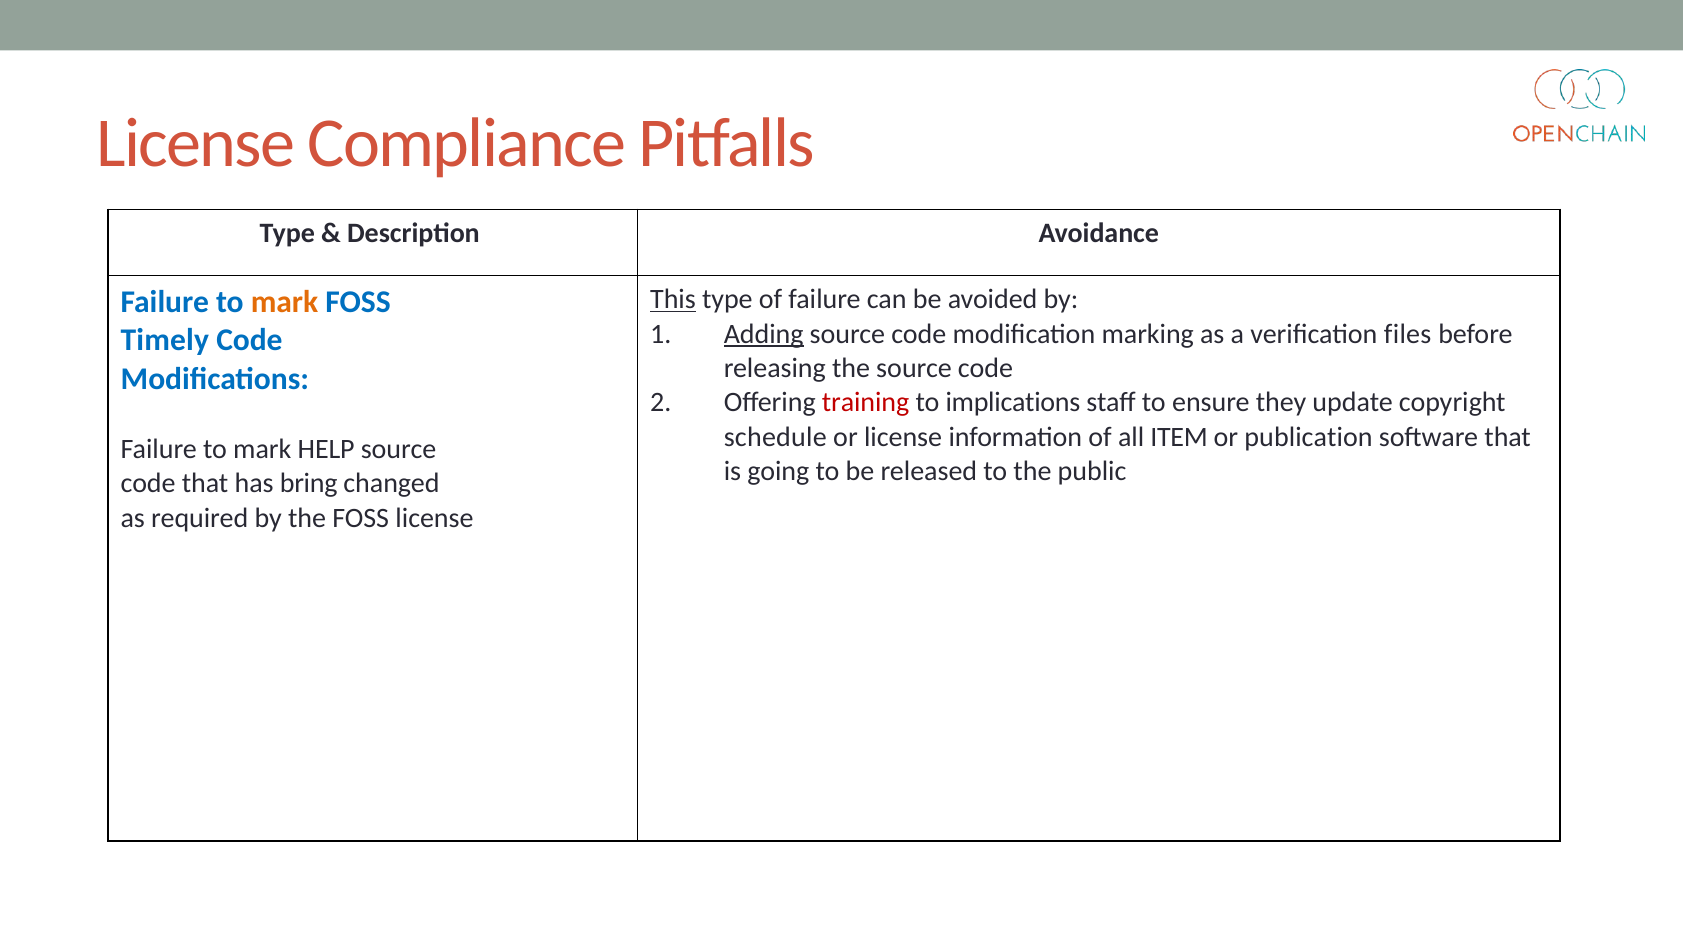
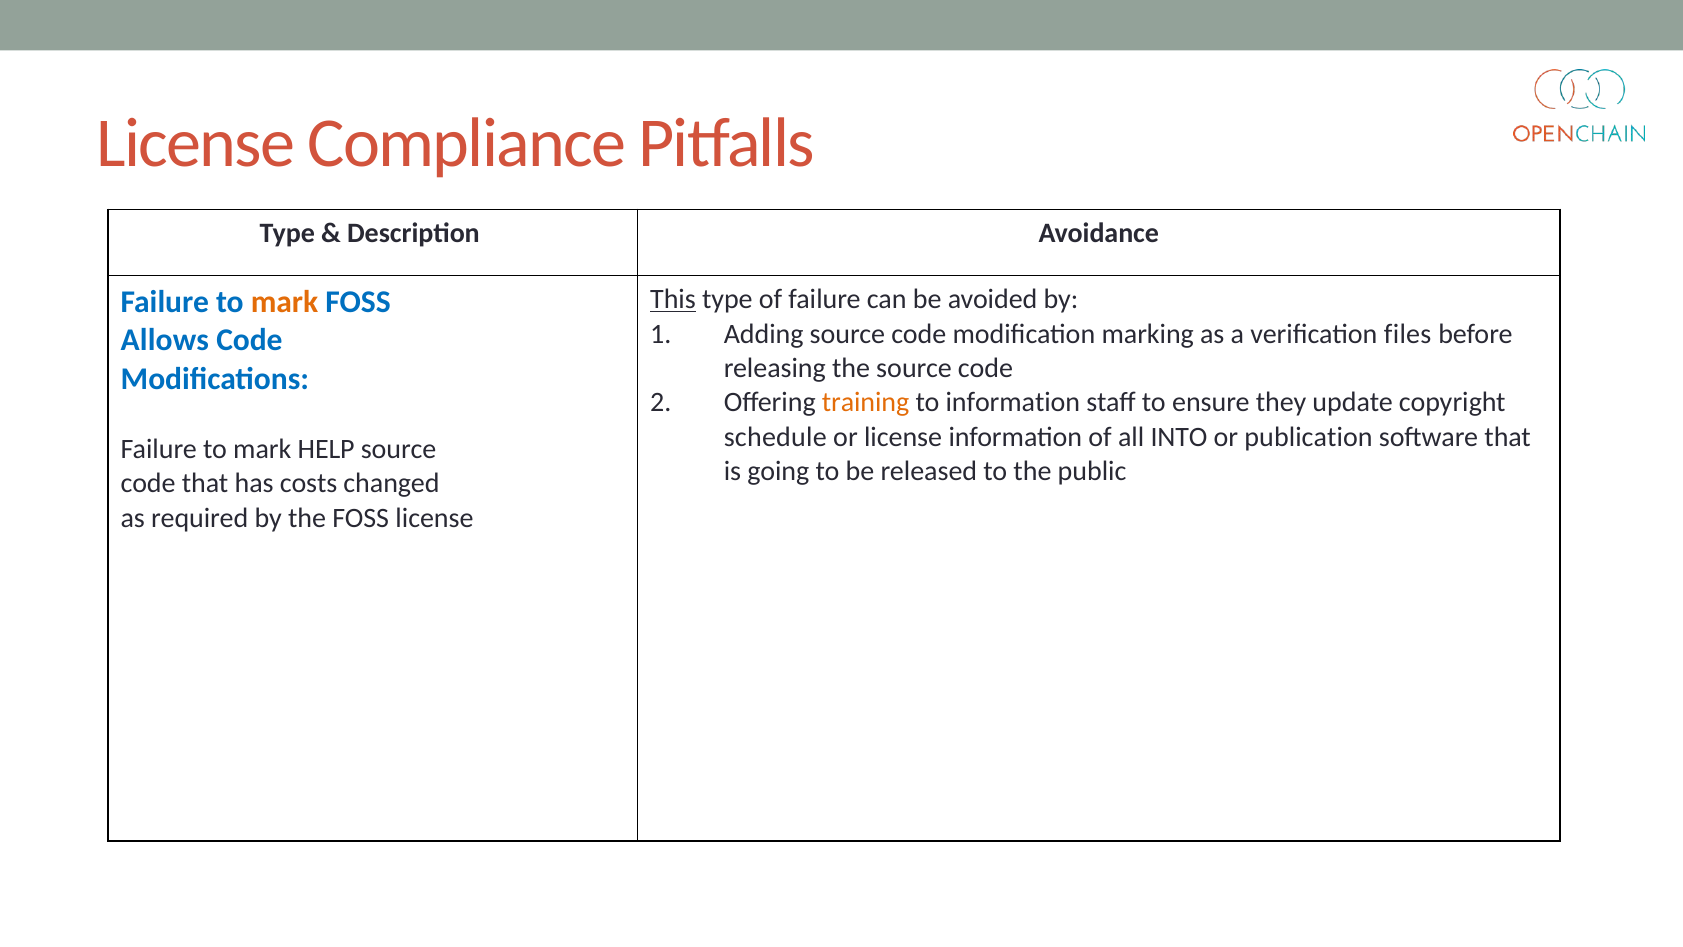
Adding underline: present -> none (764, 334)
Timely: Timely -> Allows (165, 340)
training colour: red -> orange (866, 402)
to implications: implications -> information (1013, 402)
ITEM: ITEM -> INTO (1179, 437)
bring: bring -> costs (309, 484)
